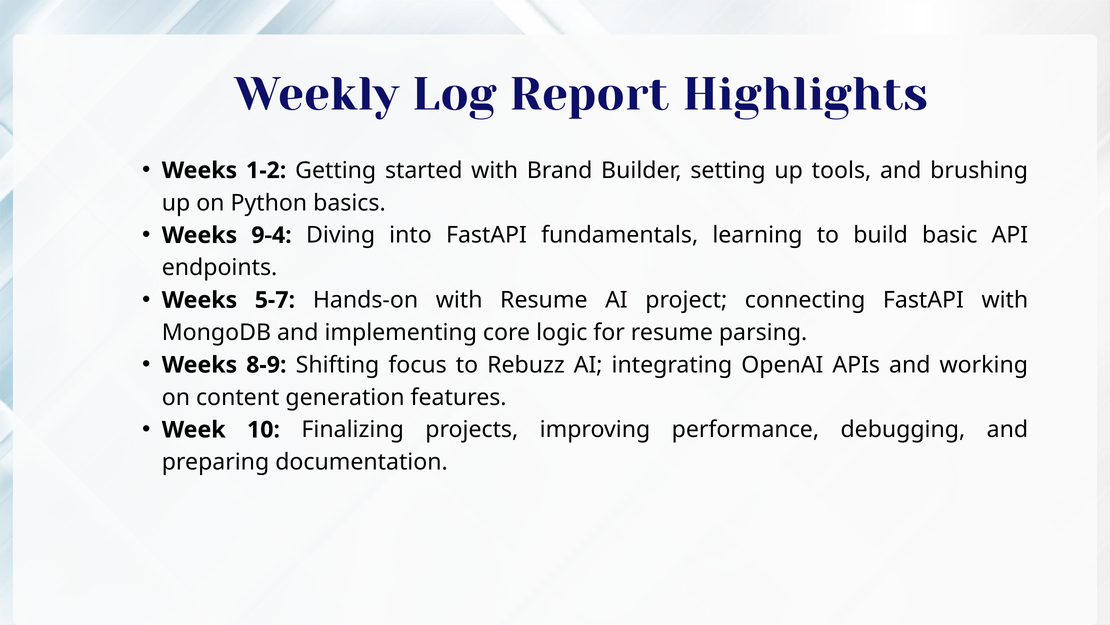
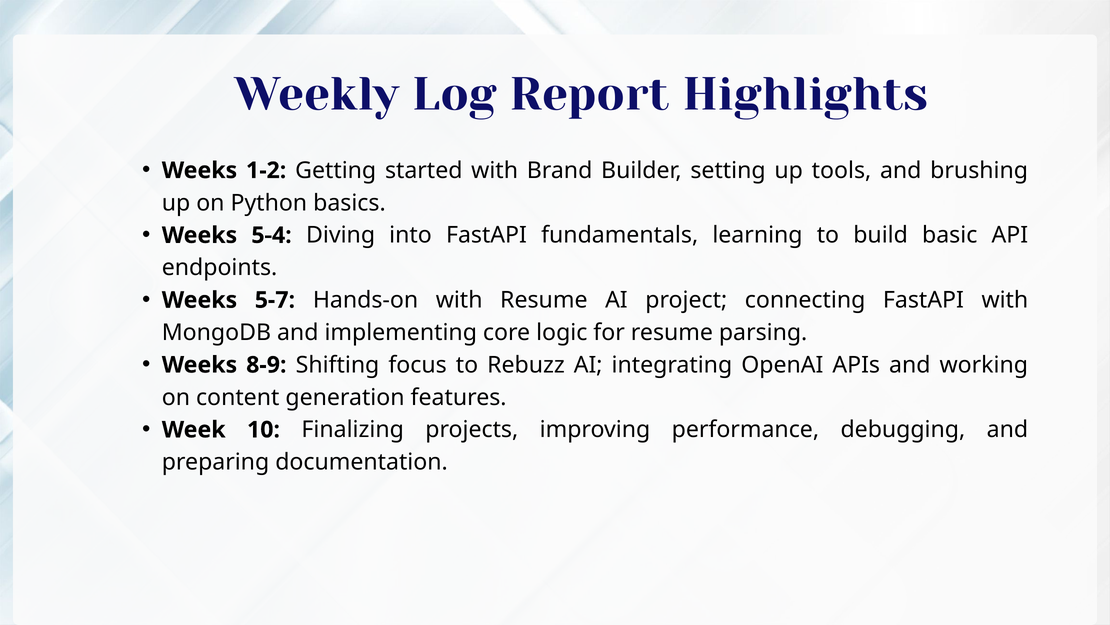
9-4: 9-4 -> 5-4 (272, 235)
